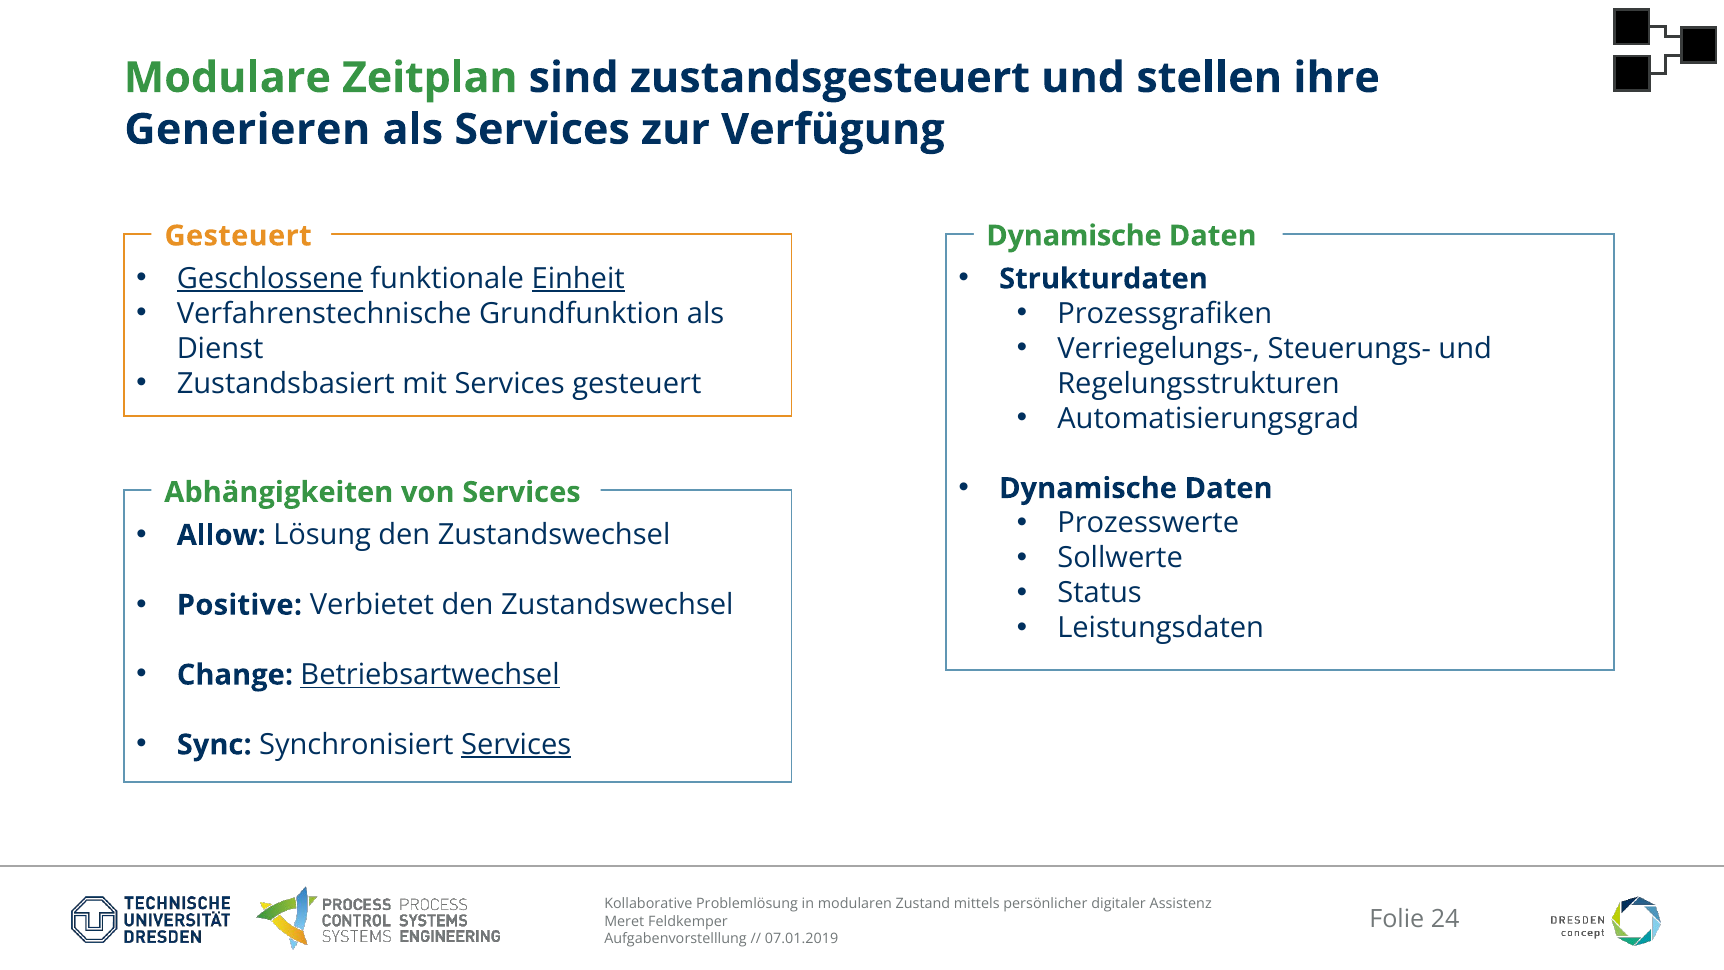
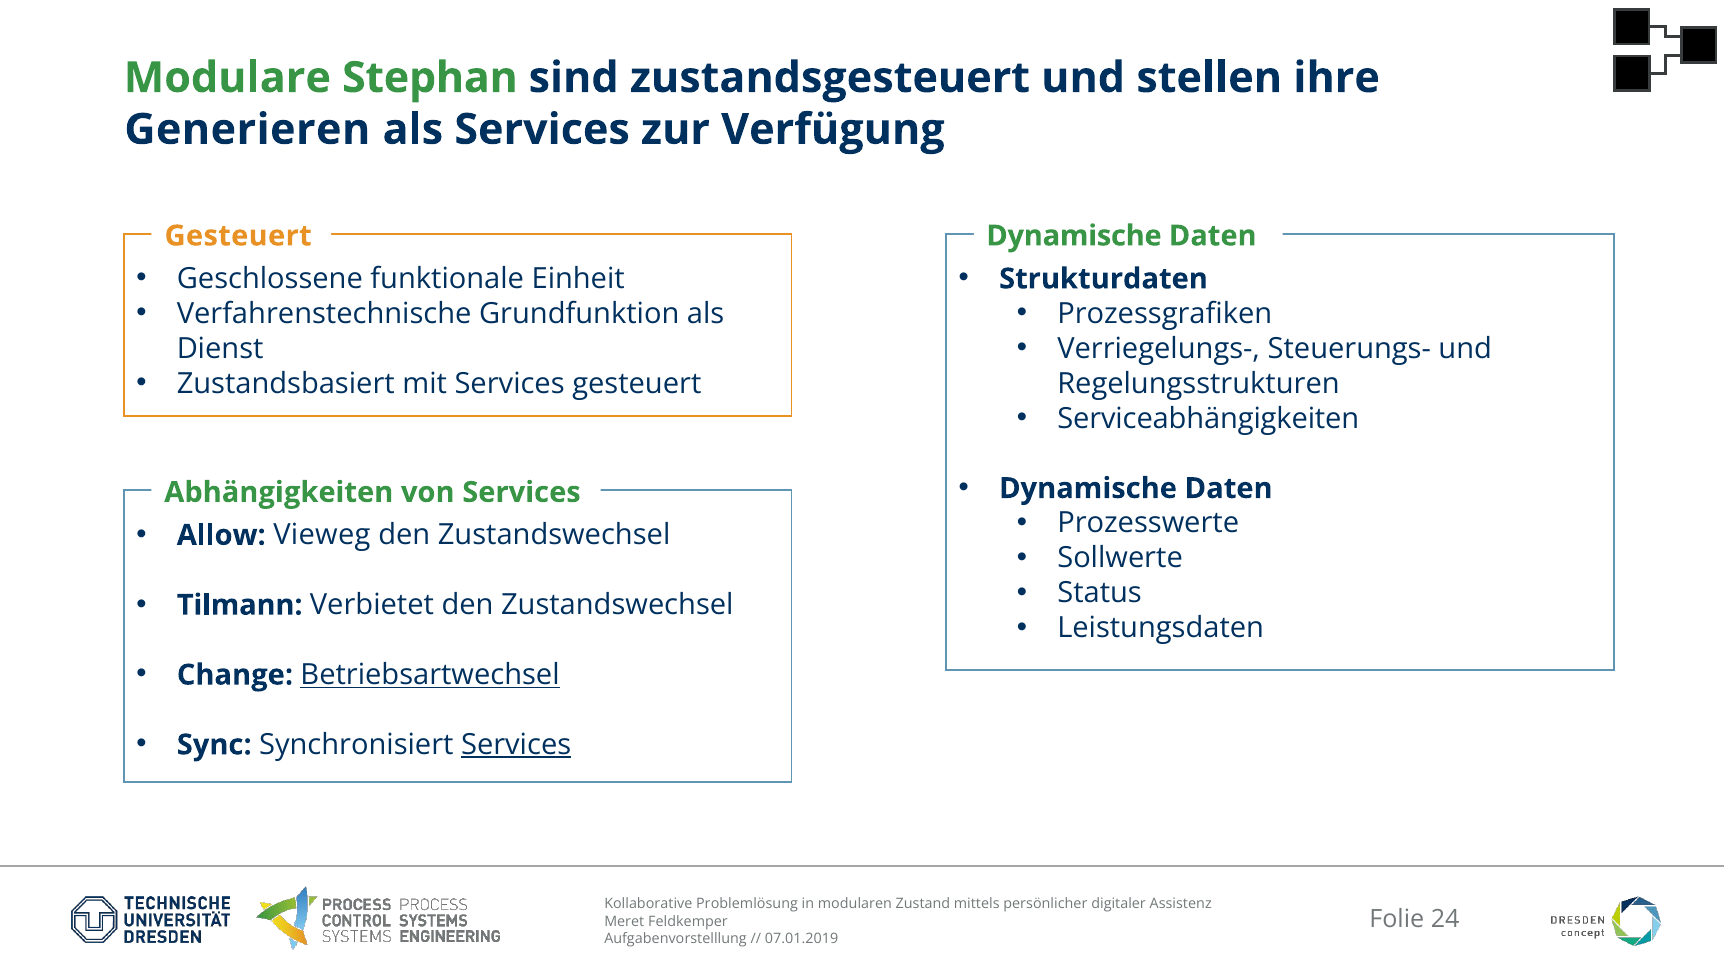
Zeitplan: Zeitplan -> Stephan (430, 78)
Geschlossene underline: present -> none (270, 279)
Einheit underline: present -> none (578, 279)
Automatisierungsgrad: Automatisierungsgrad -> Serviceabhängigkeiten (1208, 418)
Lösung: Lösung -> Vieweg (322, 535)
Positive: Positive -> Tilmann (240, 605)
